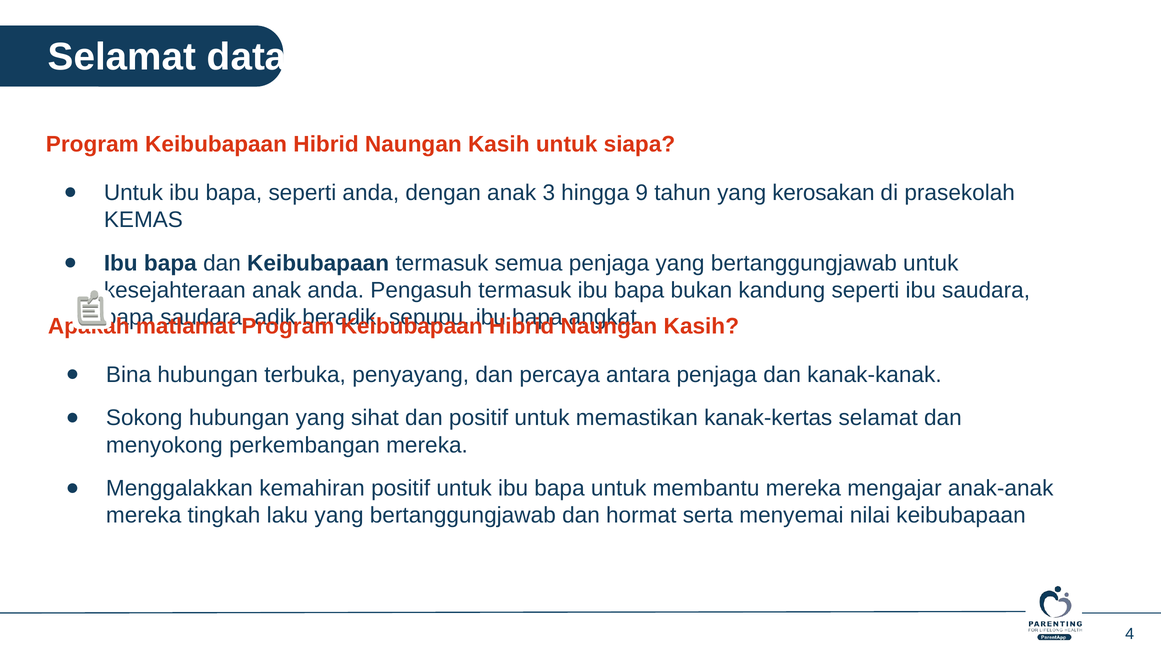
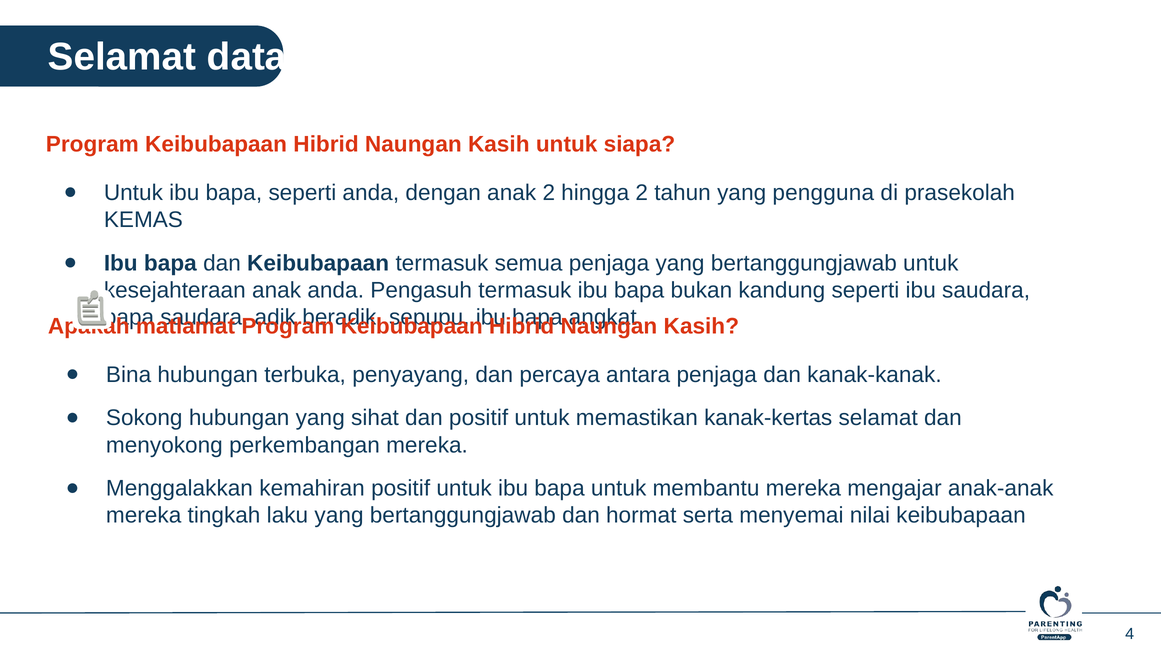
anak 3: 3 -> 2 (549, 193)
hingga 9: 9 -> 2 (642, 193)
kerosakan: kerosakan -> pengguna (823, 193)
